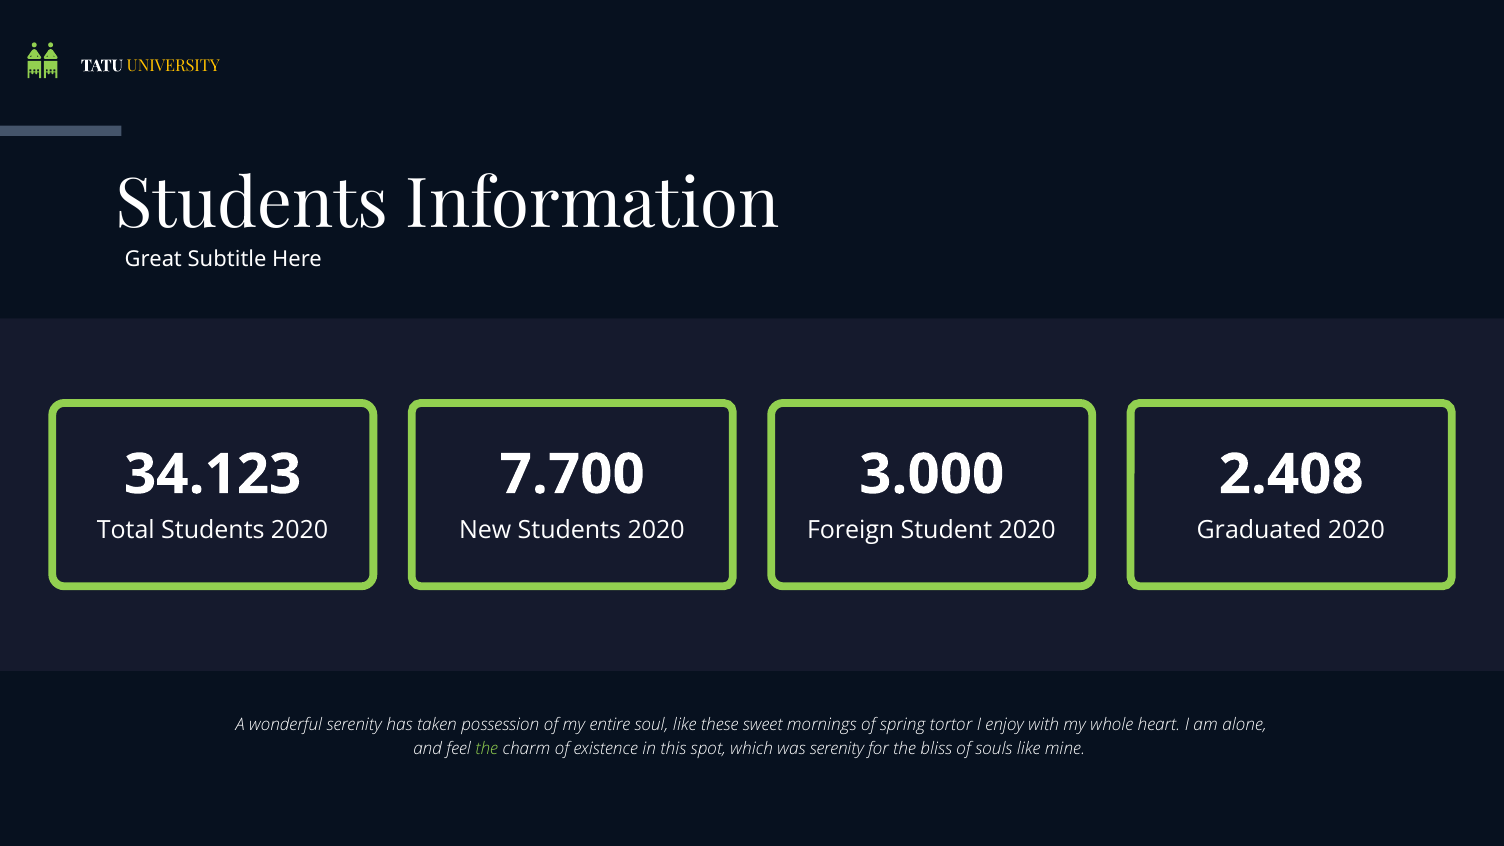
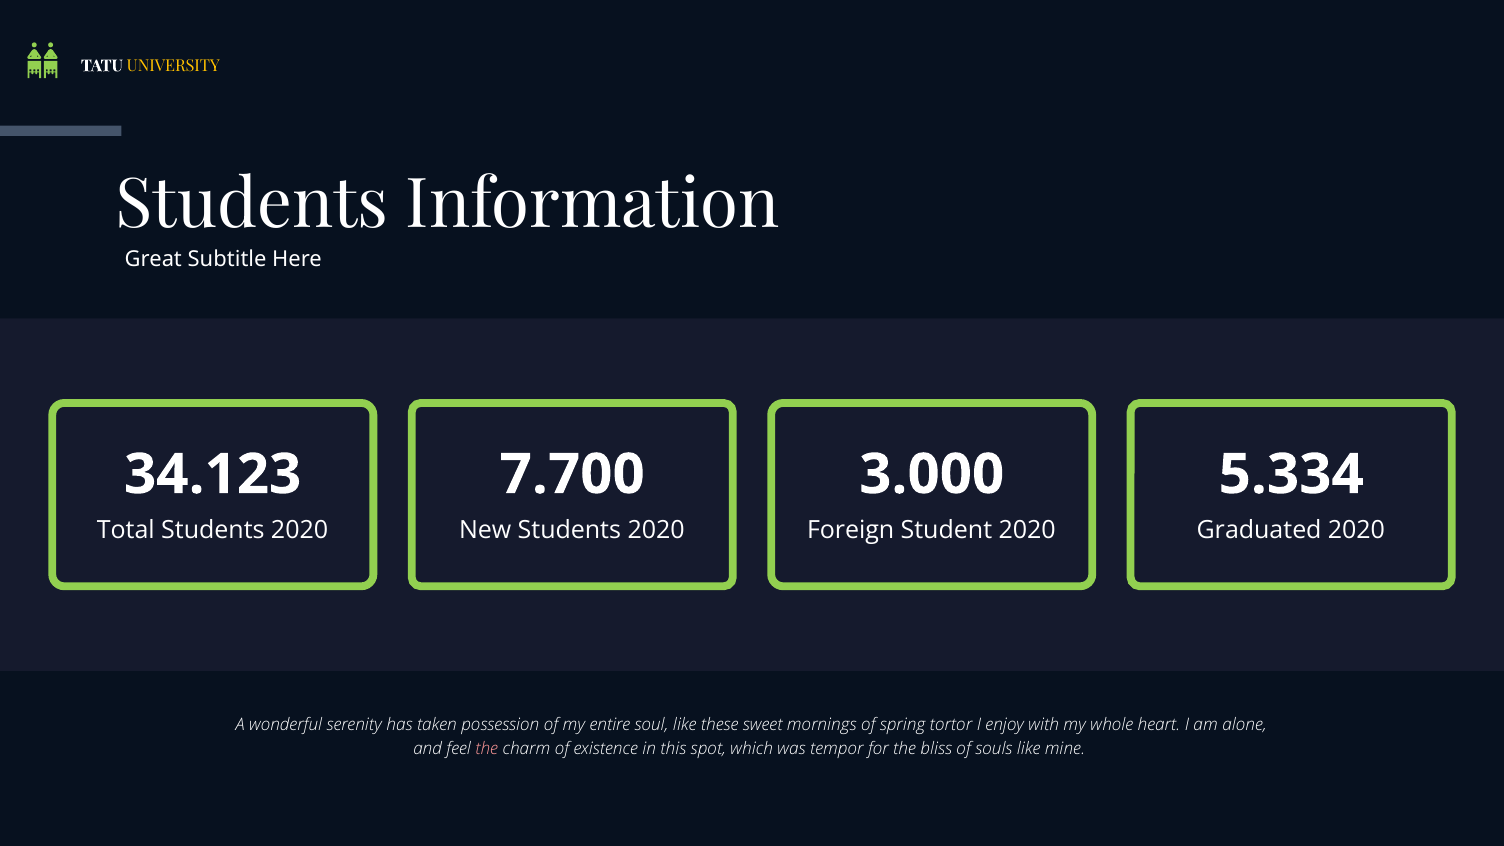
2.408: 2.408 -> 5.334 (1291, 475)
the colour: light green -> pink (487, 749)
was serenity: serenity -> tempor (837, 749)
